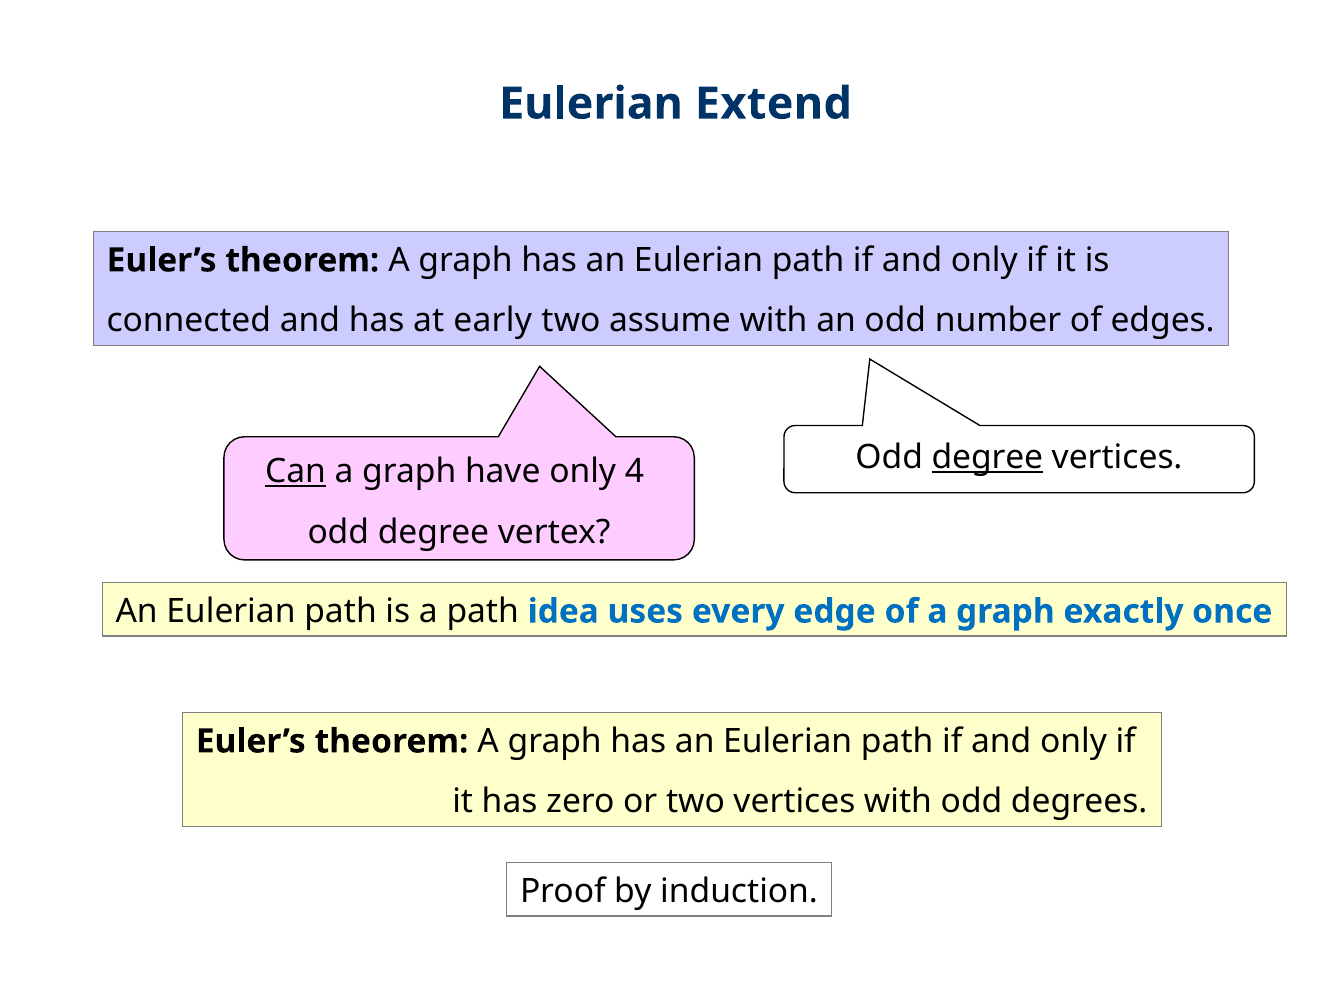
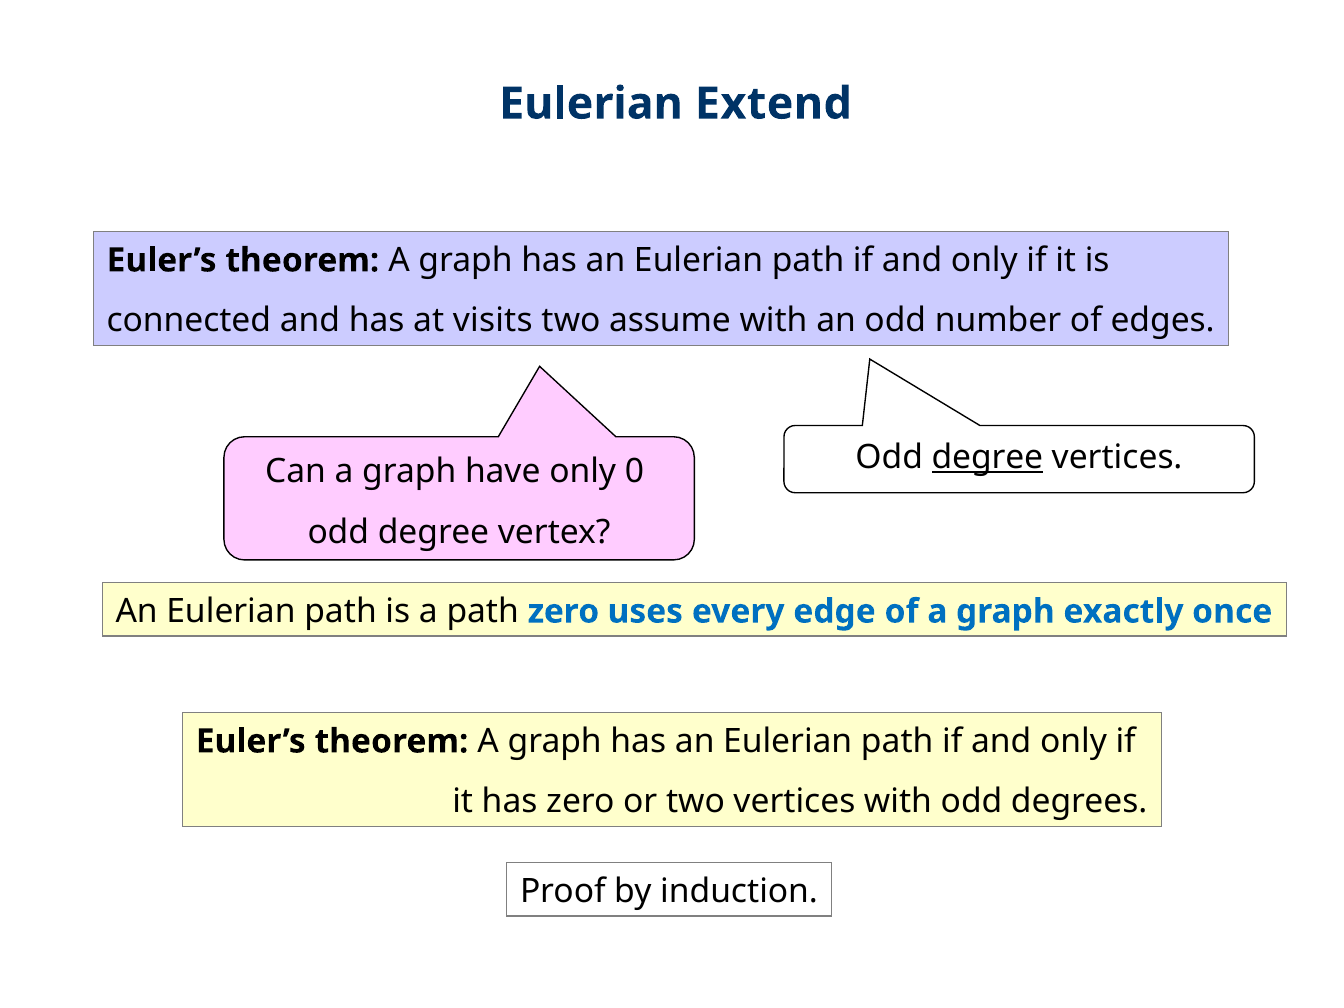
early: early -> visits (493, 321)
Can underline: present -> none (295, 472)
4: 4 -> 0 (634, 472)
path idea: idea -> zero (563, 611)
